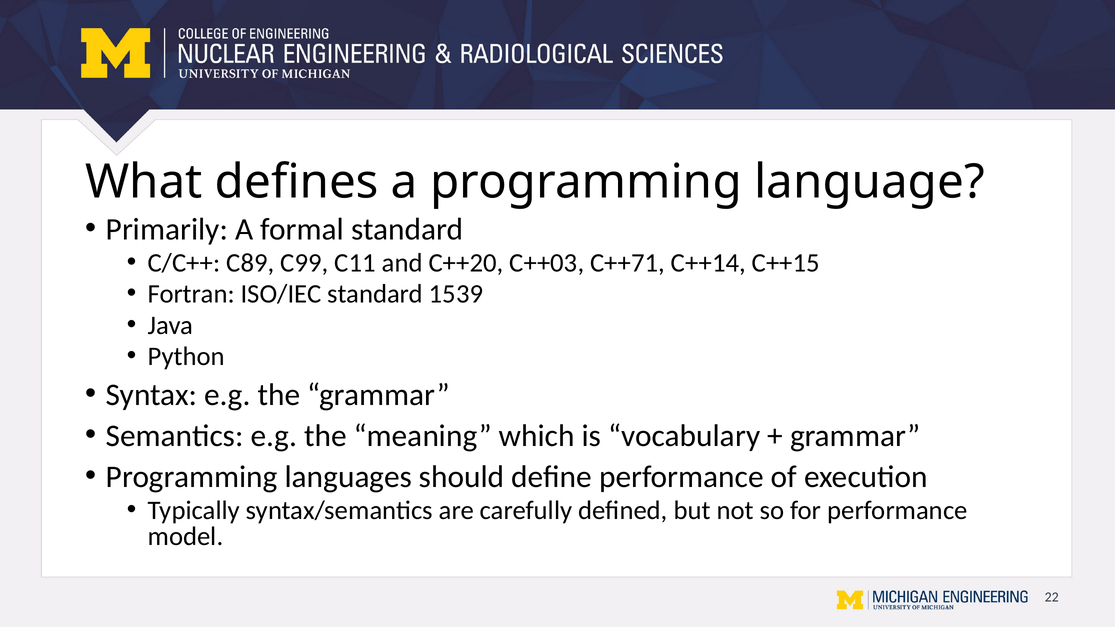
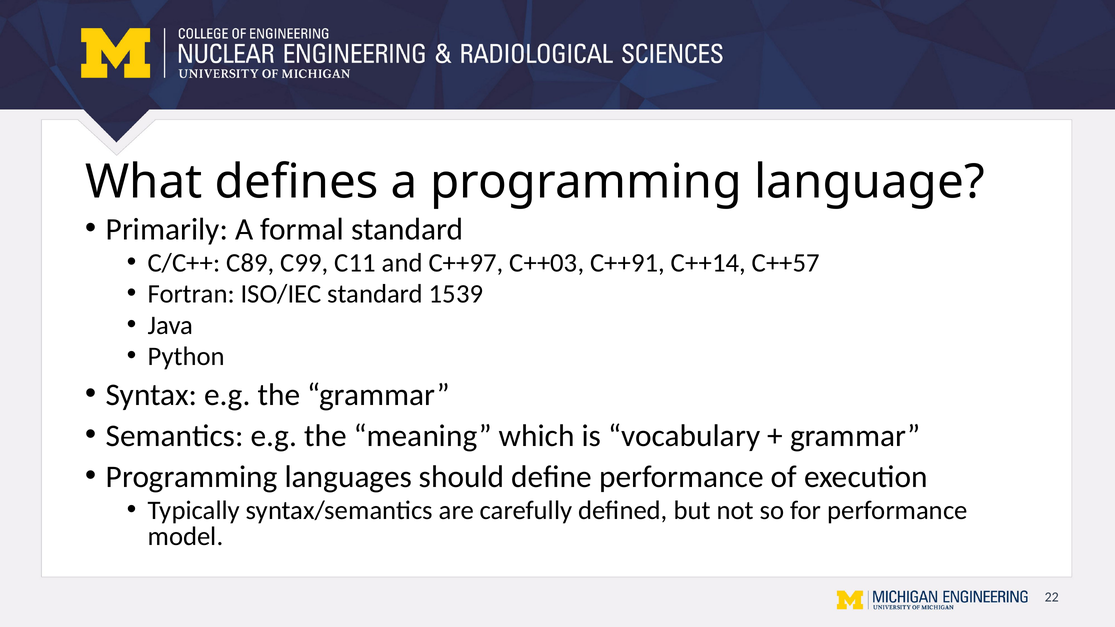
C++20: C++20 -> C++97 (466, 263)
C++71: C++71 -> C++91 (628, 263)
C++15: C++15 -> C++57 (786, 263)
